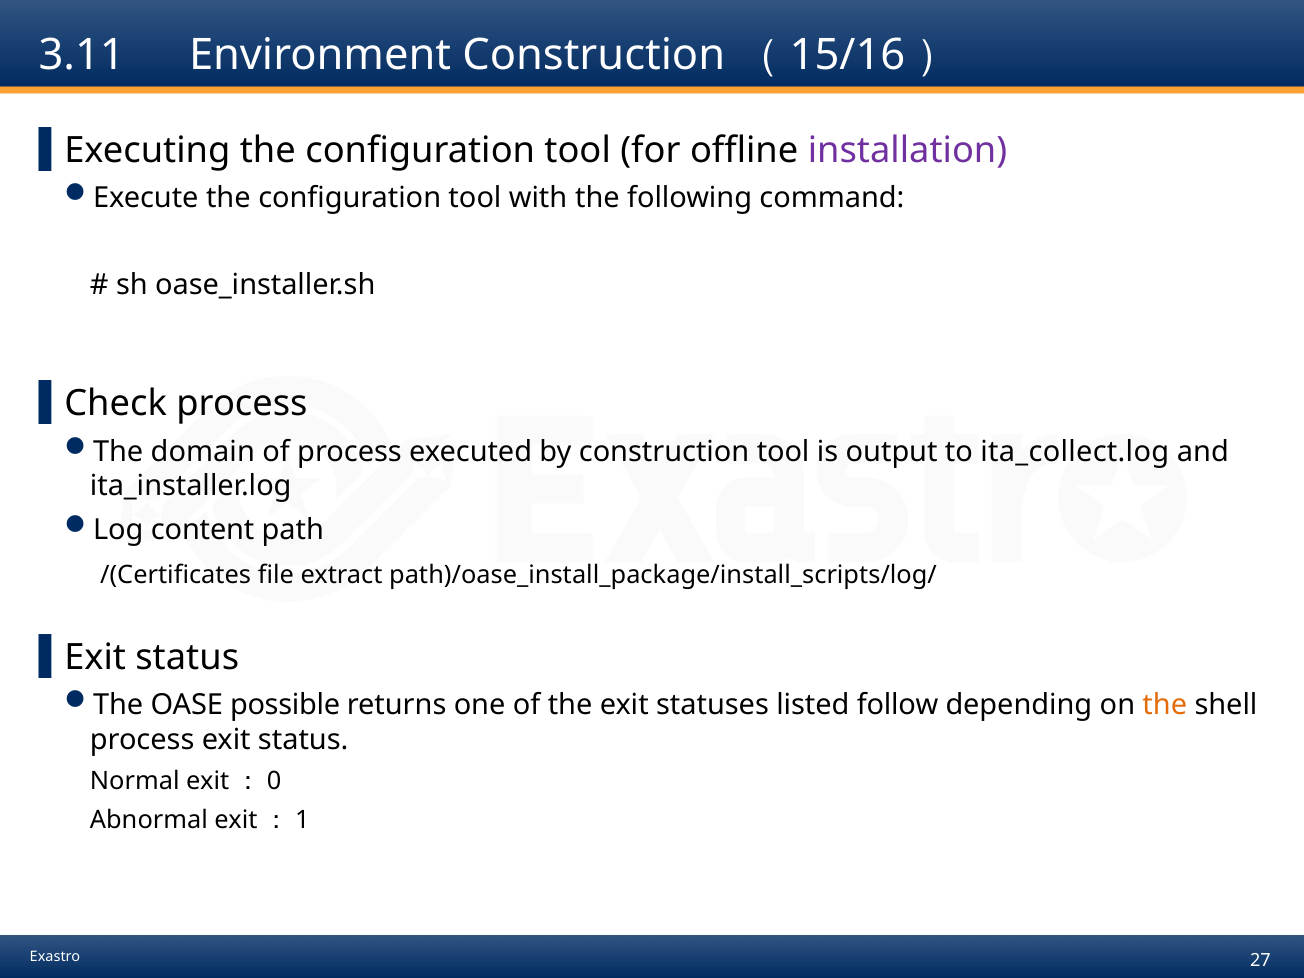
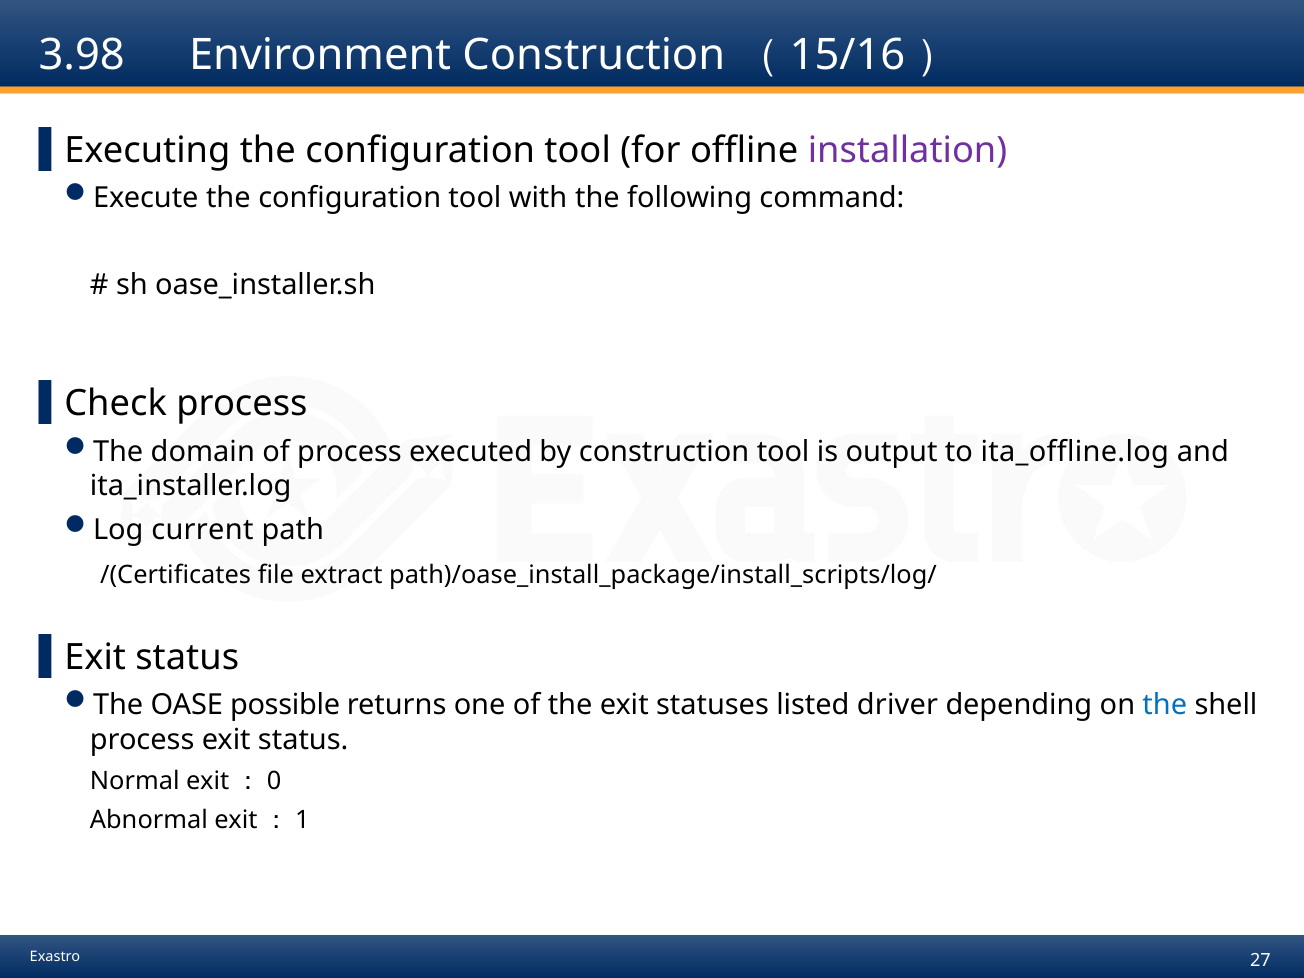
3.11: 3.11 -> 3.98 (82, 55)
ita_collect.log: ita_collect.log -> ita_offline.log (1075, 452)
content: content -> current (202, 530)
follow: follow -> driver (897, 705)
the colour: orange -> blue (1165, 705)
